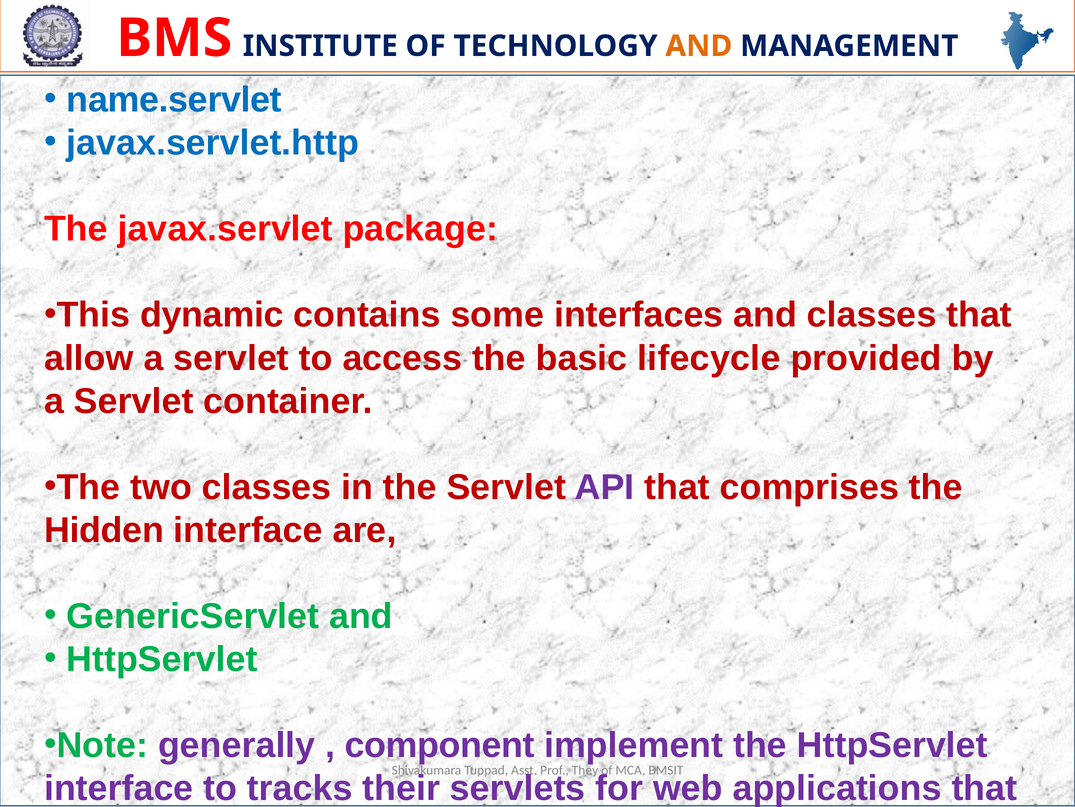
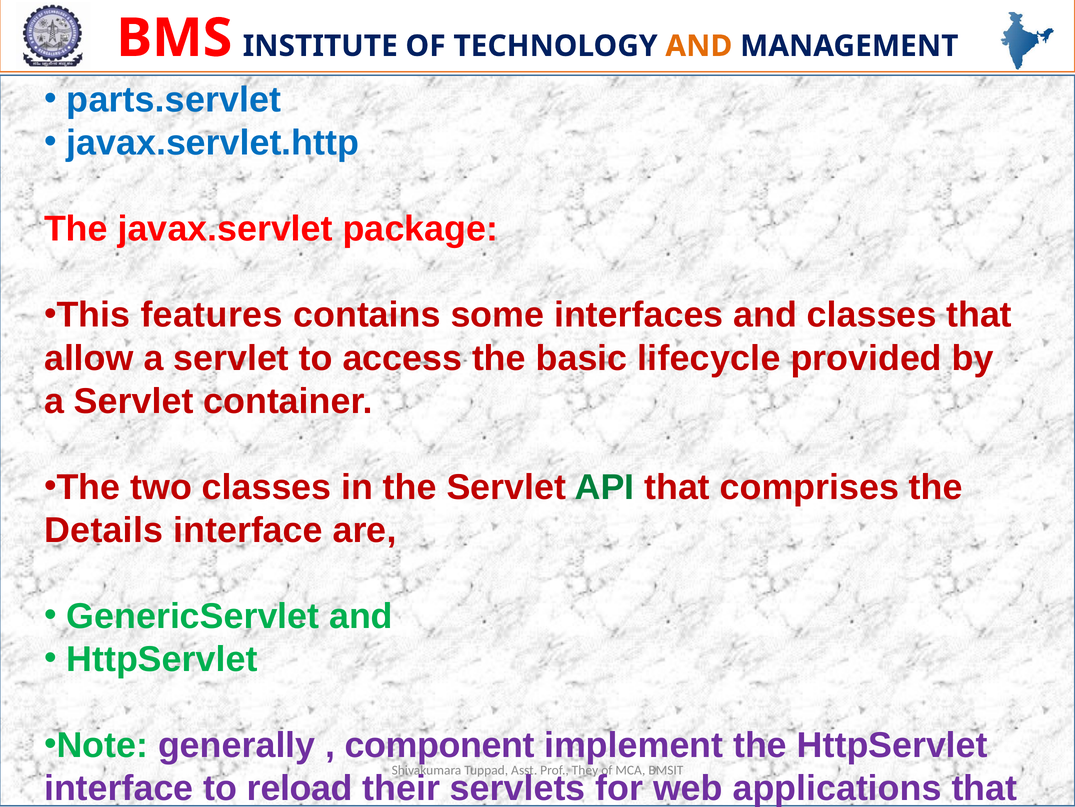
name.servlet: name.servlet -> parts.servlet (174, 100)
dynamic: dynamic -> features (212, 315)
API colour: purple -> green (605, 487)
Hidden: Hidden -> Details (104, 530)
tracks: tracks -> reload (300, 788)
